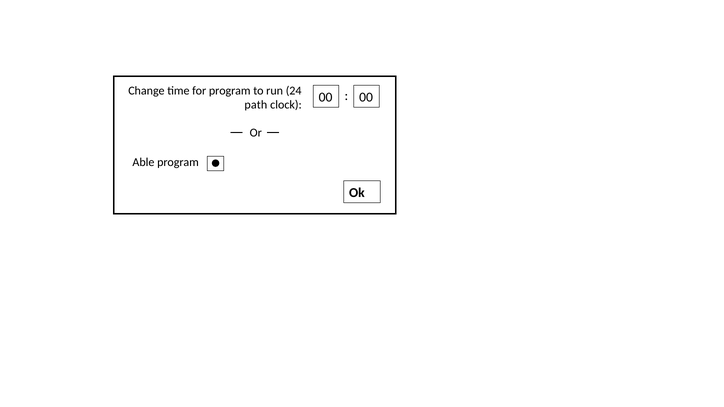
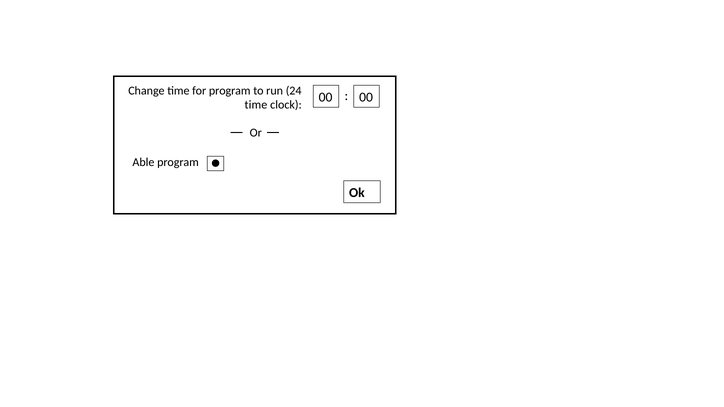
path: path -> time (256, 105)
